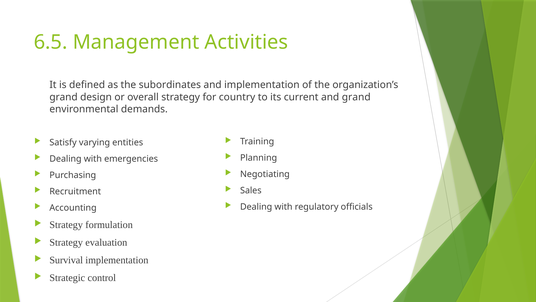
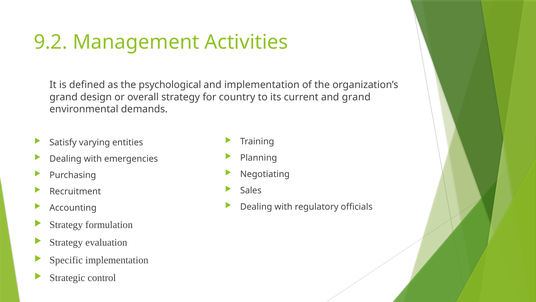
6.5: 6.5 -> 9.2 (51, 42)
subordinates: subordinates -> psychological (170, 85)
Survival: Survival -> Specific (66, 260)
